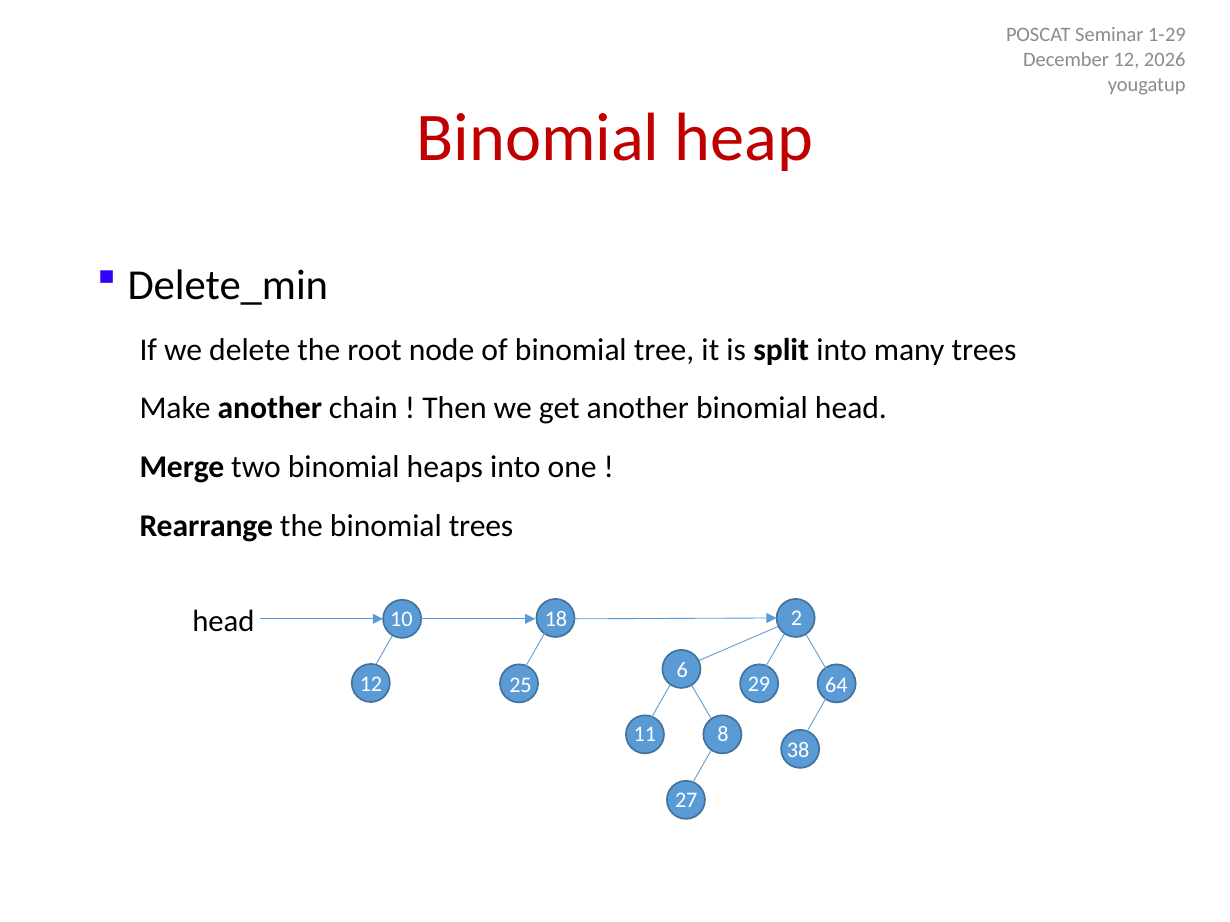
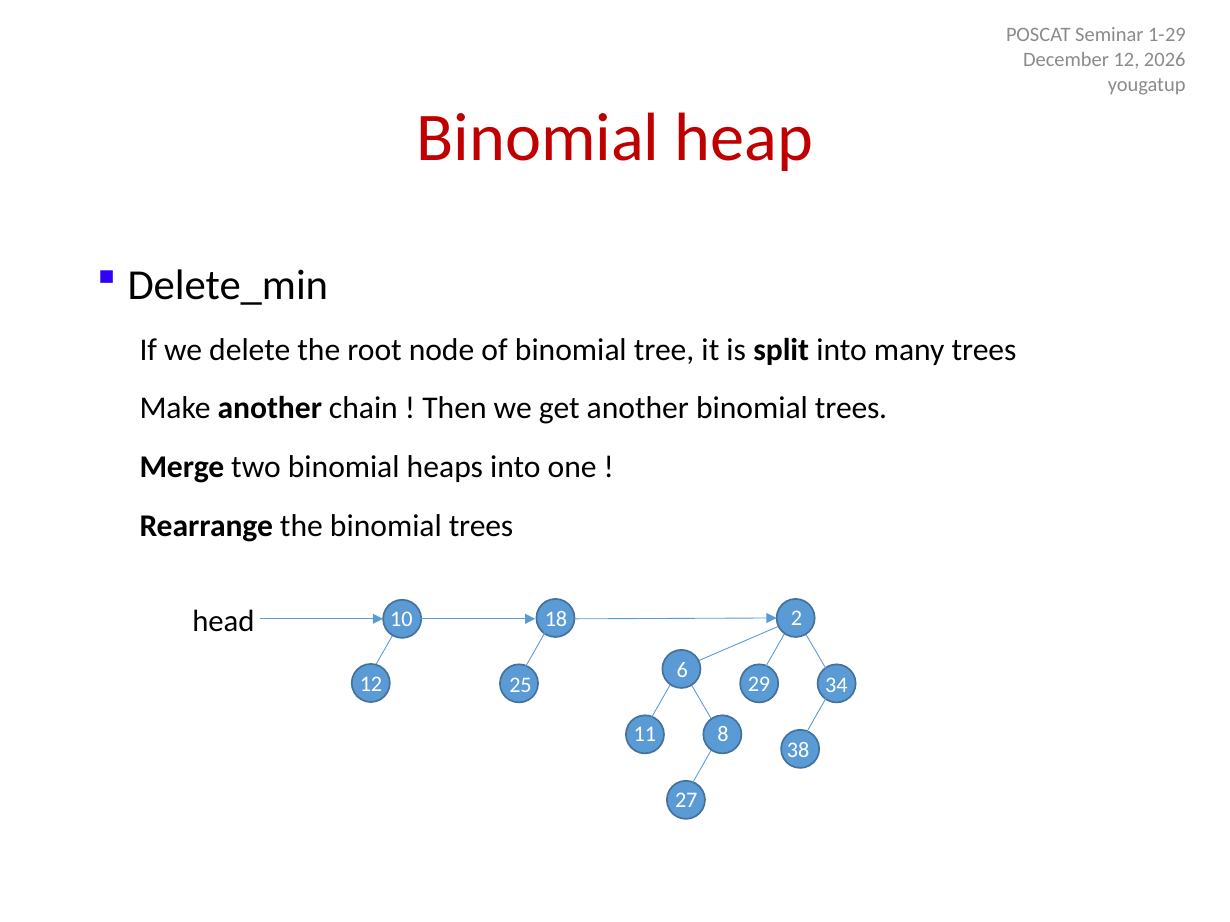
another binomial head: head -> trees (851, 409)
64: 64 -> 34 (836, 685)
